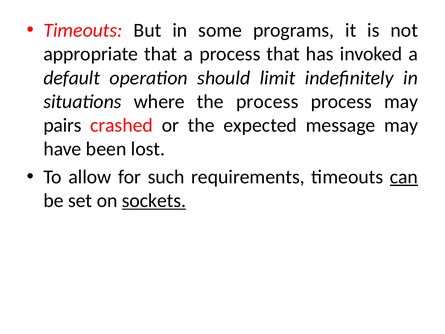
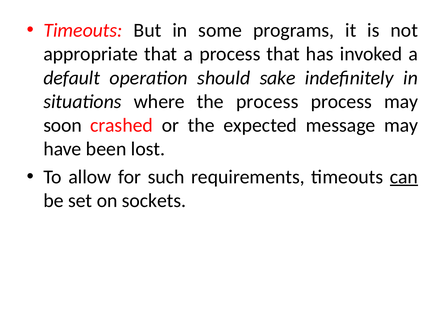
limit: limit -> sake (278, 78)
pairs: pairs -> soon (63, 125)
sockets underline: present -> none (154, 200)
